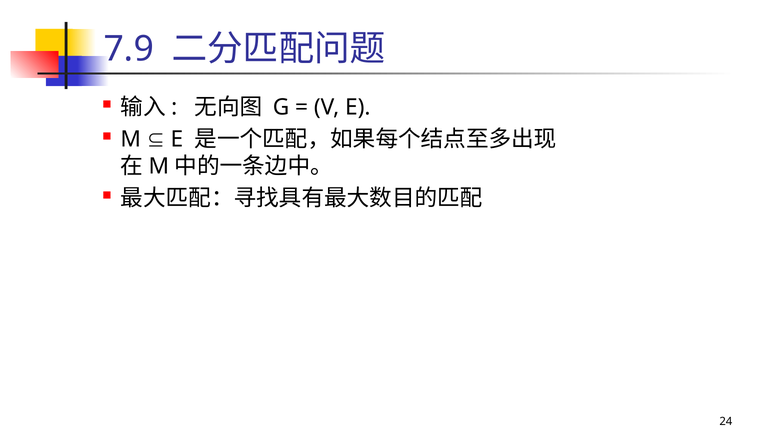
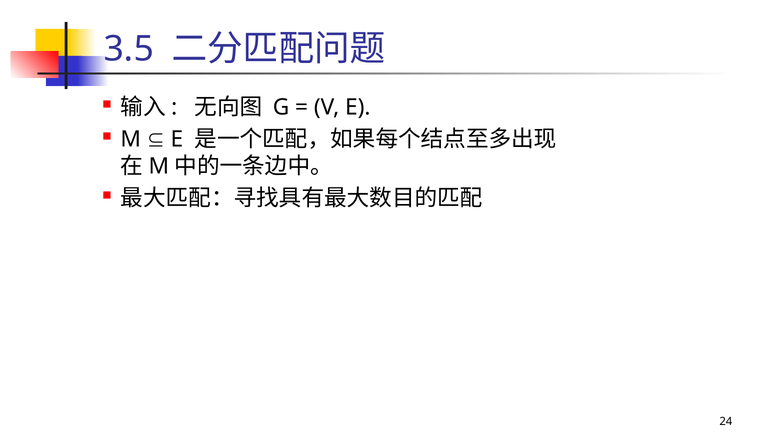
7.9: 7.9 -> 3.5 (129, 49)
